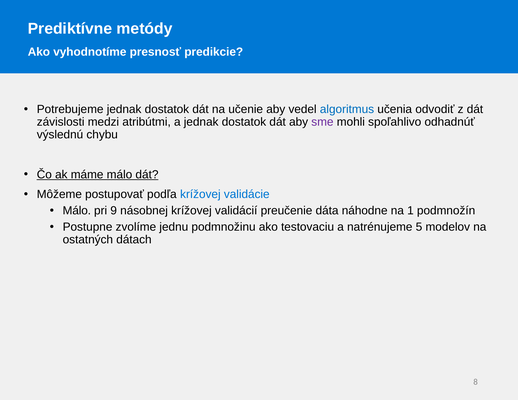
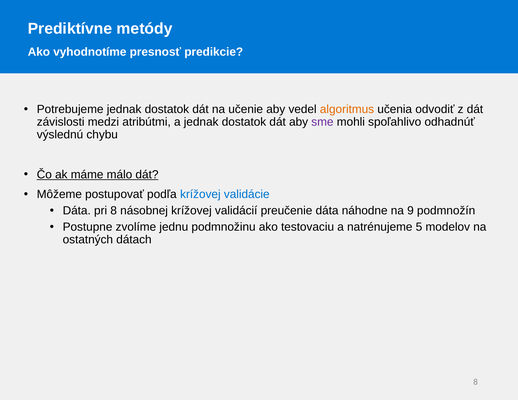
algoritmus colour: blue -> orange (347, 109)
Málo: Málo -> Dáta (77, 211)
pri 9: 9 -> 8 (114, 211)
1: 1 -> 9 (410, 211)
